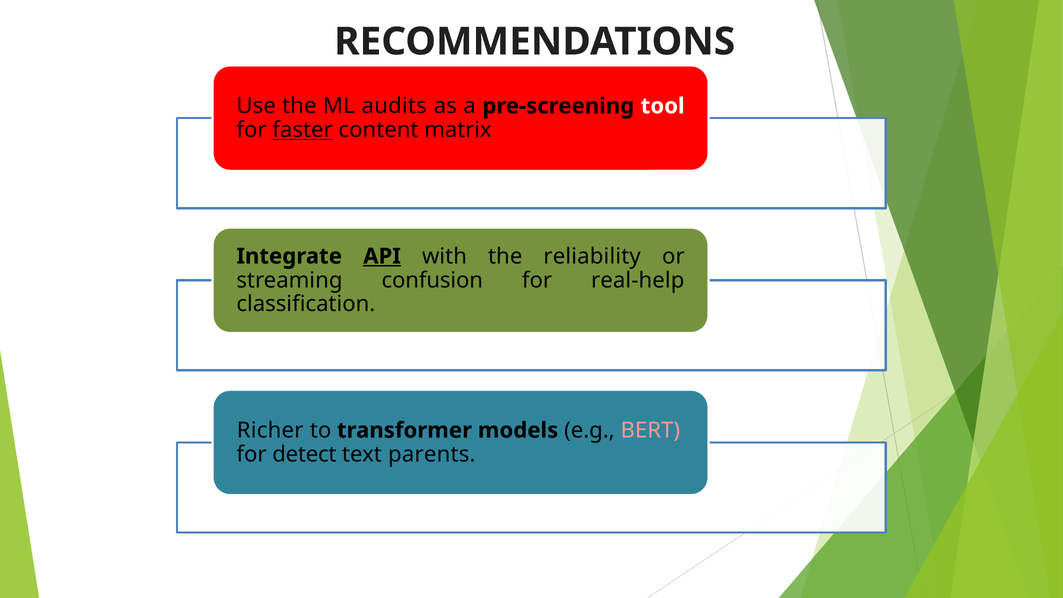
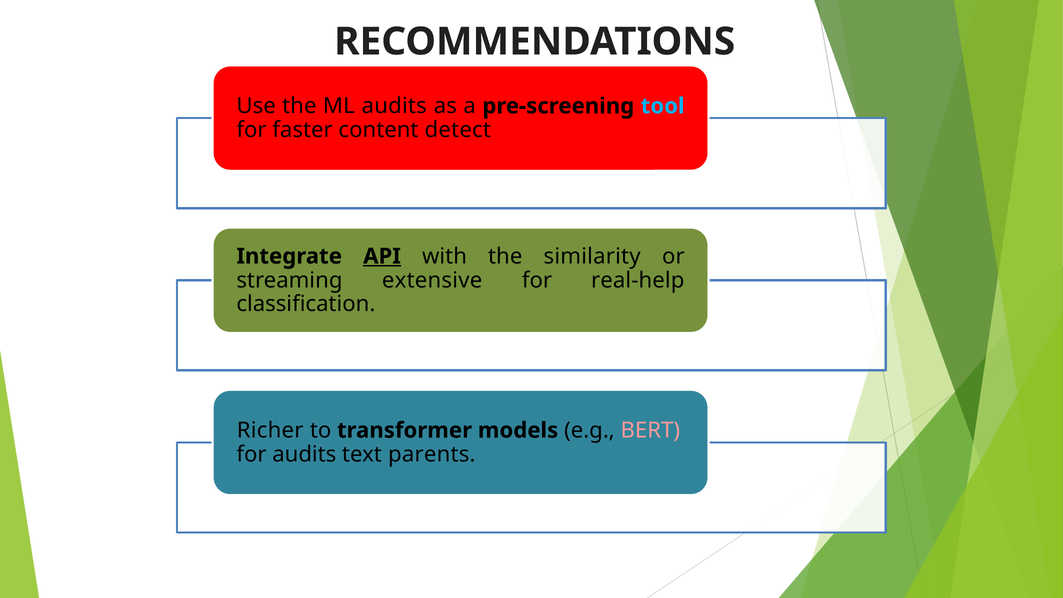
tool colour: white -> light blue (663, 106)
faster underline: present -> none (303, 130)
matrix: matrix -> detect (458, 130)
reliability: reliability -> similarity (592, 256)
confusion: confusion -> extensive (432, 280)
for detect: detect -> audits (304, 454)
